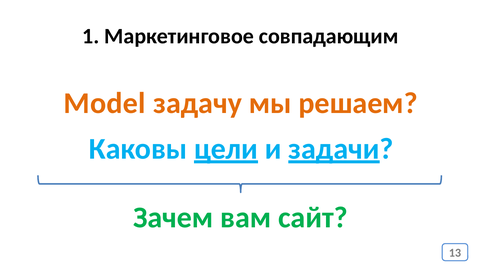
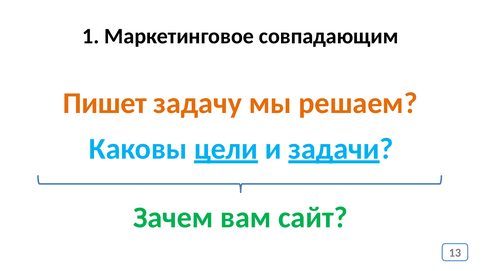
Model: Model -> Пишет (105, 103)
